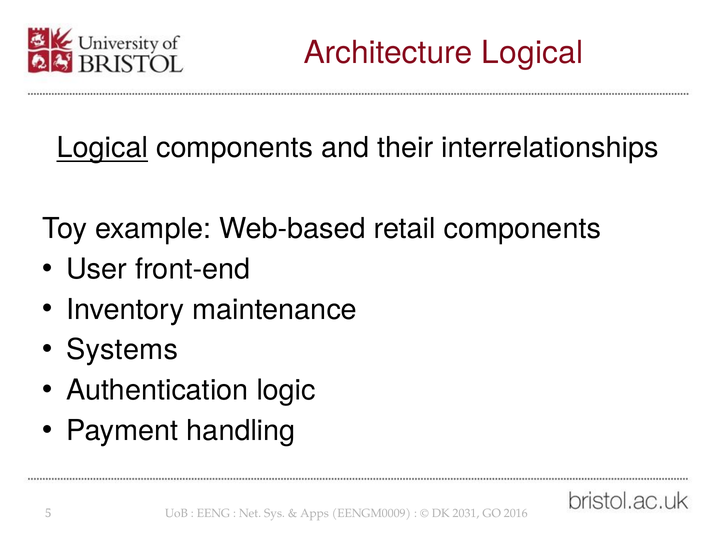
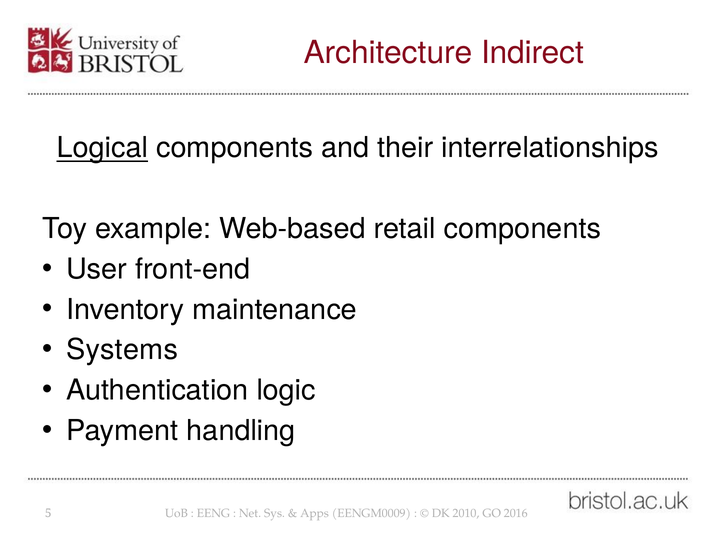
Architecture Logical: Logical -> Indirect (533, 52)
2031: 2031 -> 2010 (466, 513)
